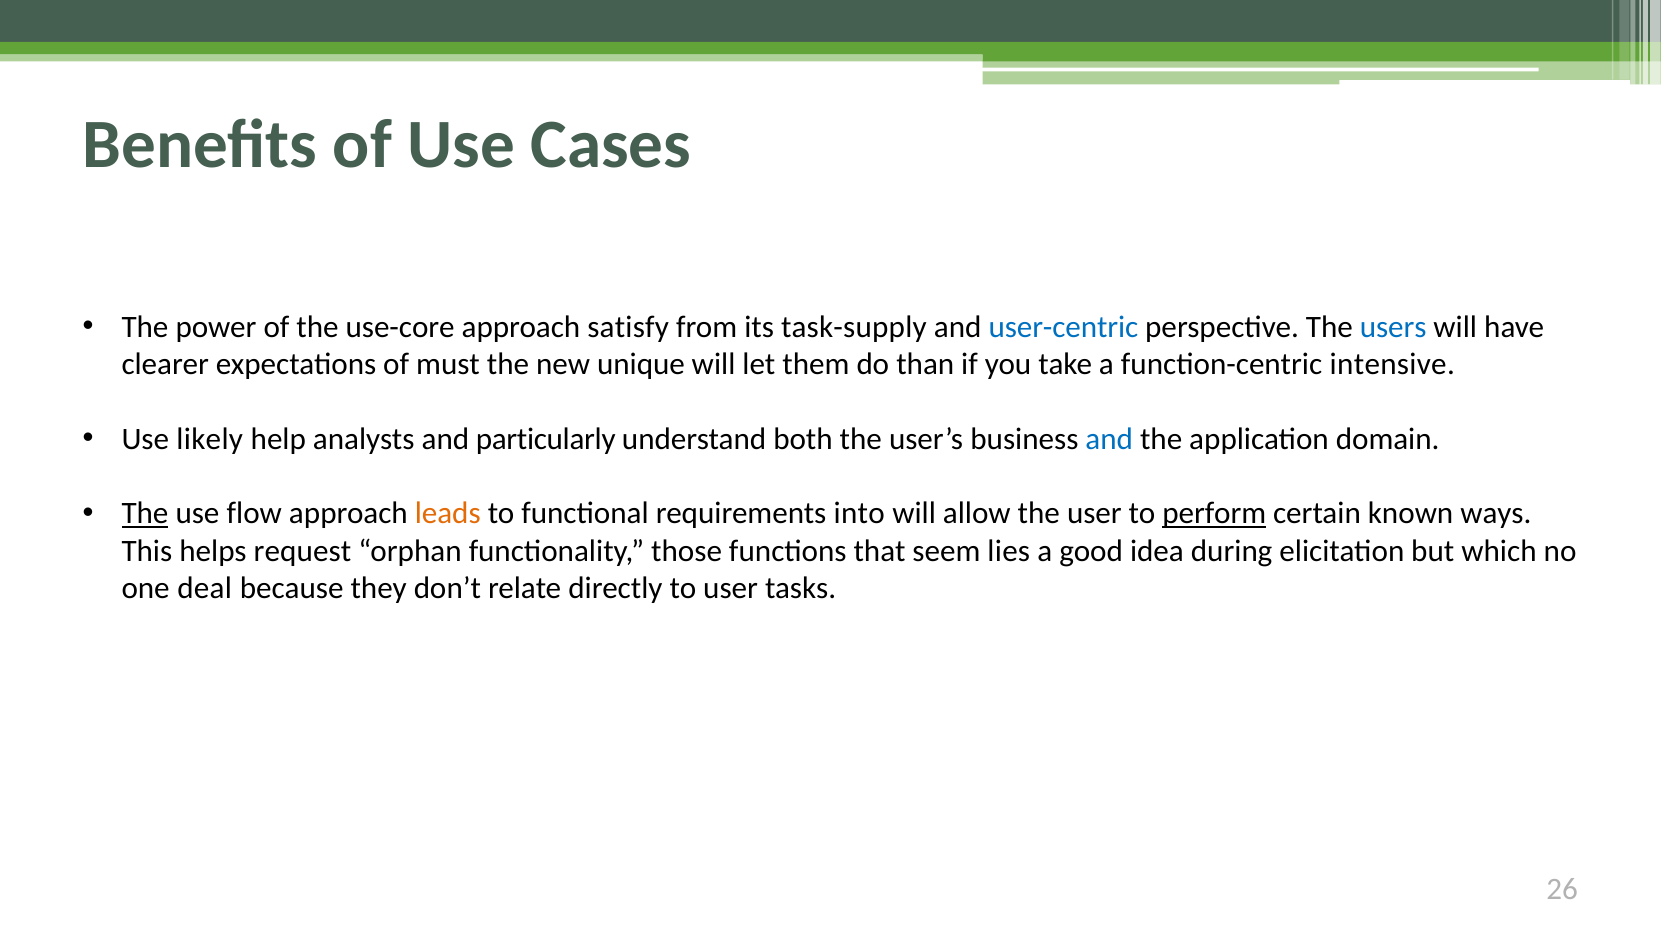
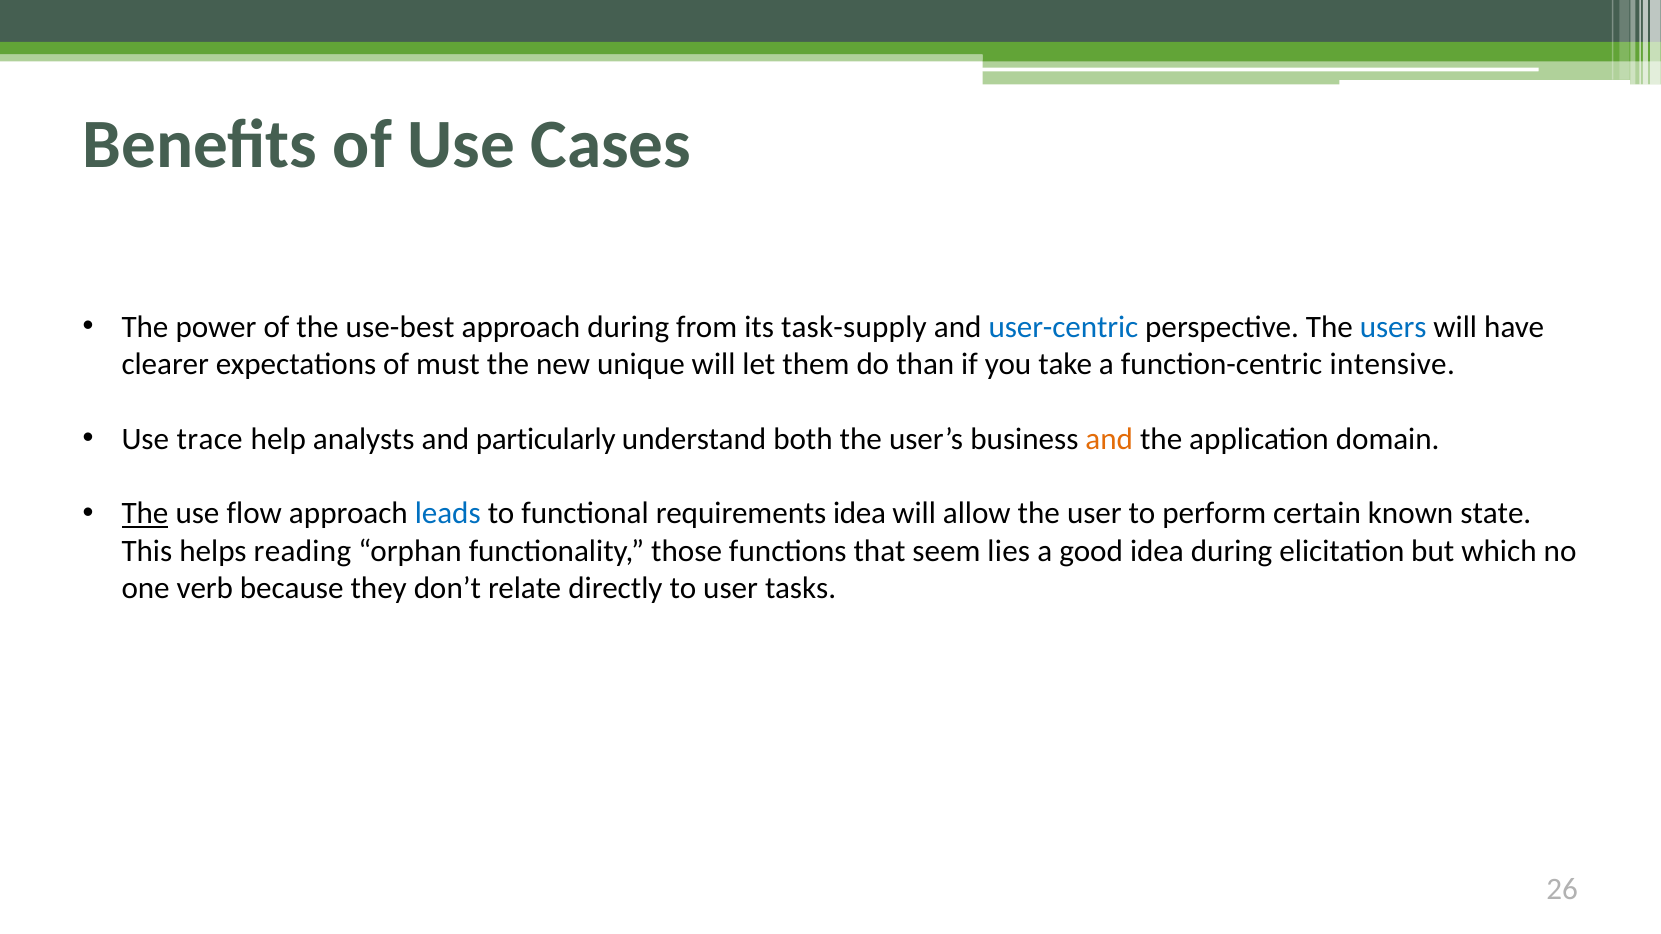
use-core: use-core -> use-best (400, 327)
approach satisfy: satisfy -> during (628, 327)
likely: likely -> trace (210, 439)
and colour: blue -> orange (1109, 439)
leads colour: orange -> blue (448, 514)
requirements into: into -> idea (860, 514)
perform underline: present -> none (1214, 514)
ways: ways -> state (1496, 514)
request: request -> reading (302, 551)
deal: deal -> verb (205, 589)
